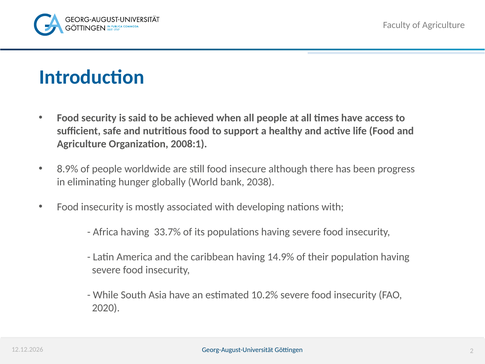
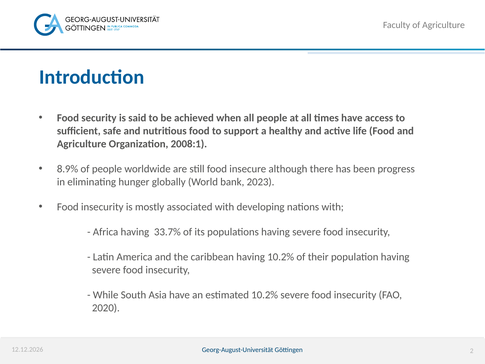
2038: 2038 -> 2023 (261, 182)
having 14.9%: 14.9% -> 10.2% (281, 257)
